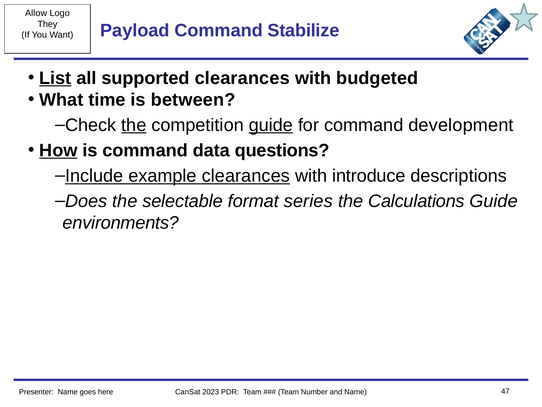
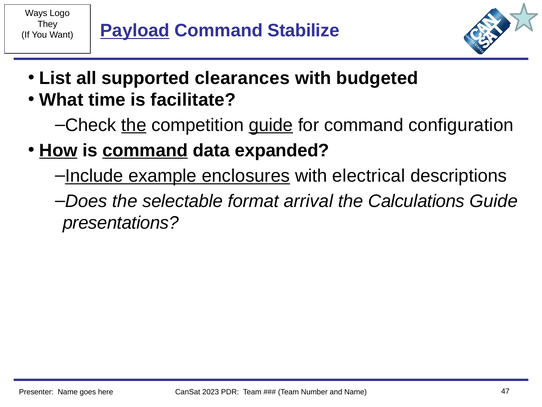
Allow: Allow -> Ways (36, 13)
Payload underline: none -> present (135, 31)
List underline: present -> none (55, 78)
between: between -> facilitate (193, 100)
development: development -> configuration (461, 125)
command underline: none -> present (145, 150)
questions: questions -> expanded (282, 150)
example clearances: clearances -> enclosures (246, 176)
introduce: introduce -> electrical (369, 176)
series: series -> arrival (308, 201)
environments: environments -> presentations (121, 223)
